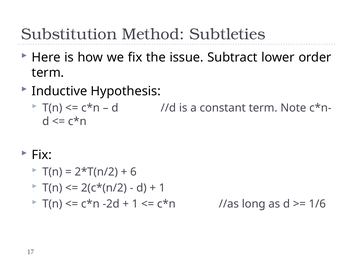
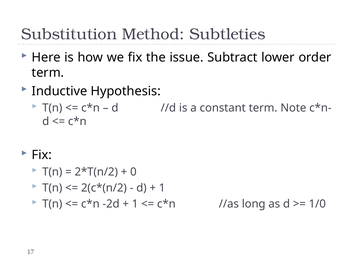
6: 6 -> 0 (133, 172)
1/6: 1/6 -> 1/0 (317, 204)
